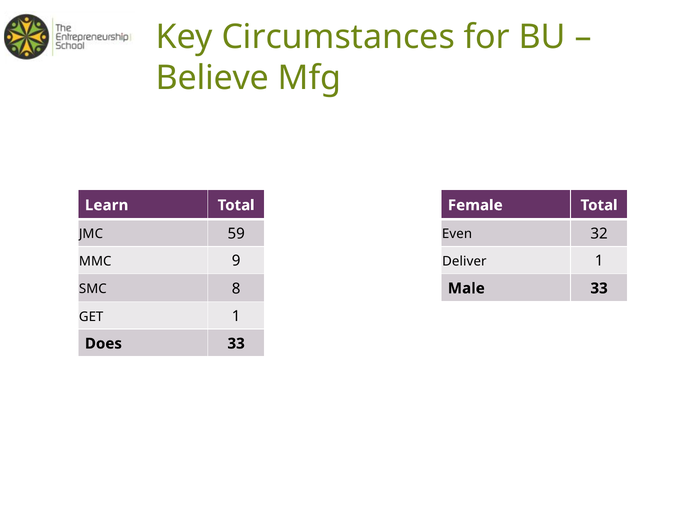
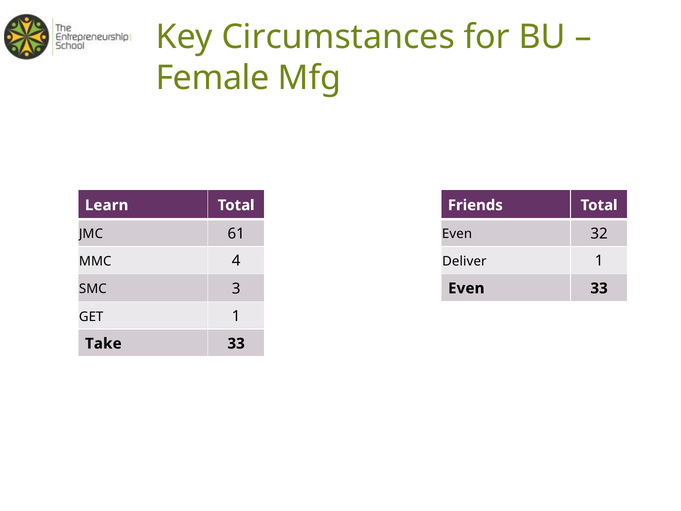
Believe: Believe -> Female (213, 78)
Female: Female -> Friends (475, 205)
59: 59 -> 61 (236, 233)
9: 9 -> 4 (236, 261)
8: 8 -> 3 (236, 288)
Male: Male -> Even (466, 288)
Does: Does -> Take (103, 343)
